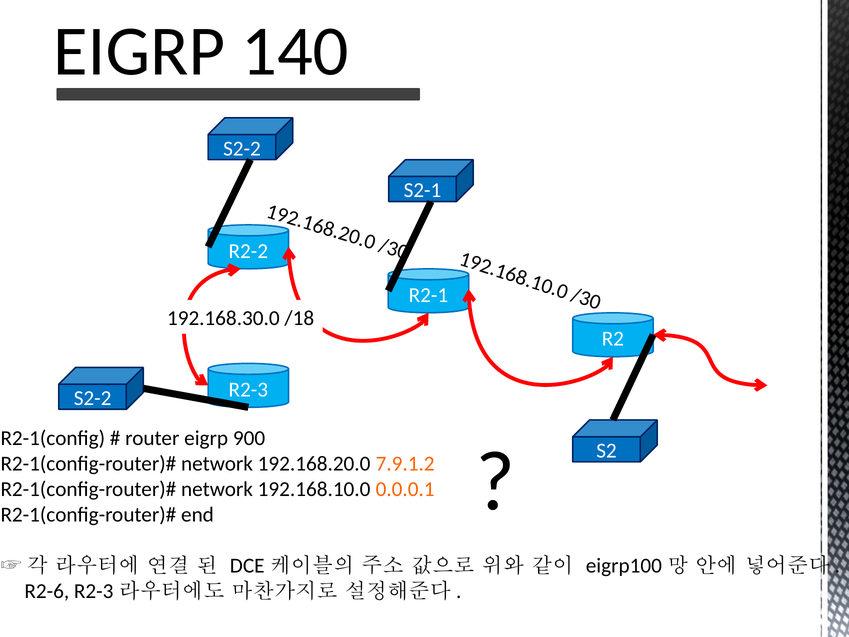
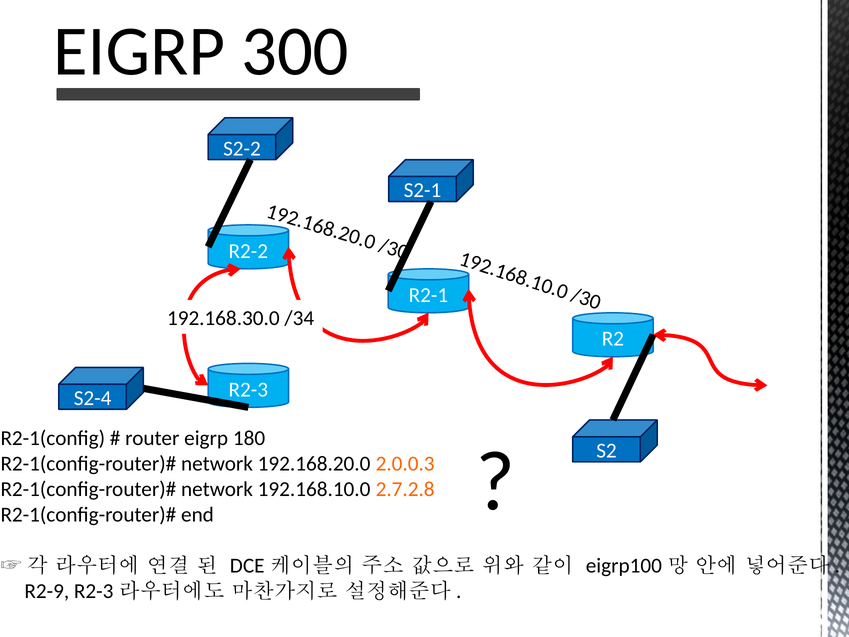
140: 140 -> 300 (295, 52)
/18: /18 -> /34 (299, 318)
S2-2: S2-2 -> S2-4 (93, 398)
900: 900 -> 180 (249, 438)
7.9.1.2: 7.9.1.2 -> 2.0.0.3 (405, 464)
0.0.0.1: 0.0.0.1 -> 2.7.2.8 (405, 489)
R2-6: R2-6 -> R2-9 (47, 591)
